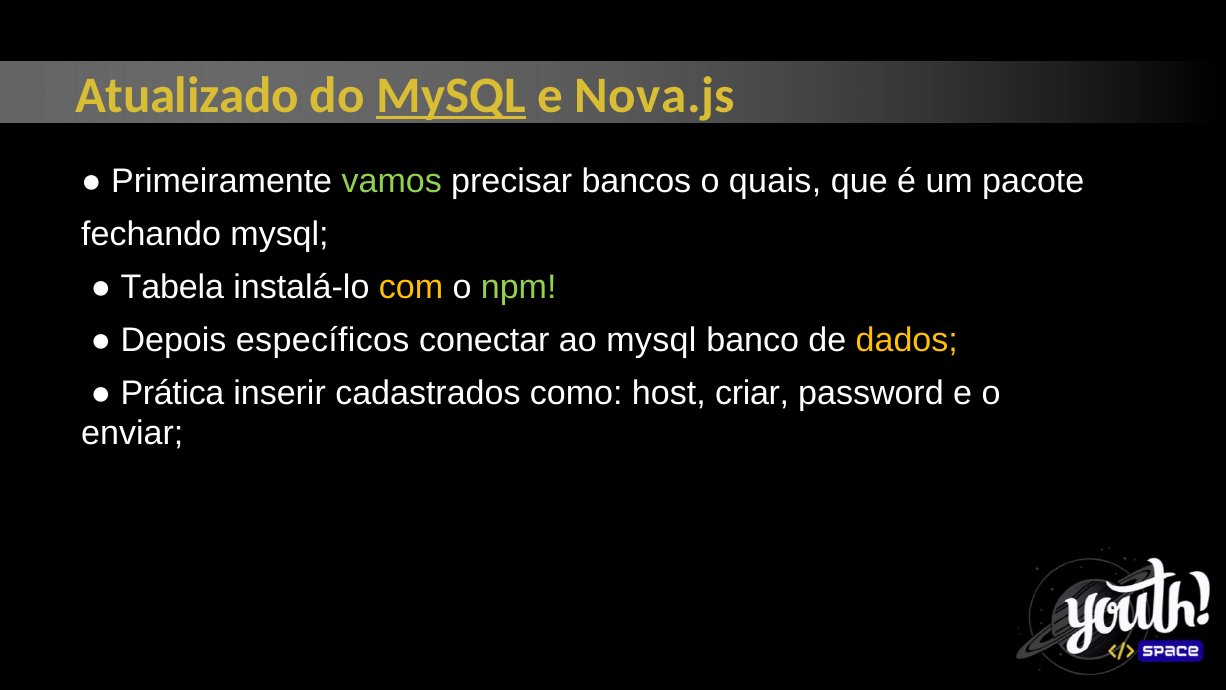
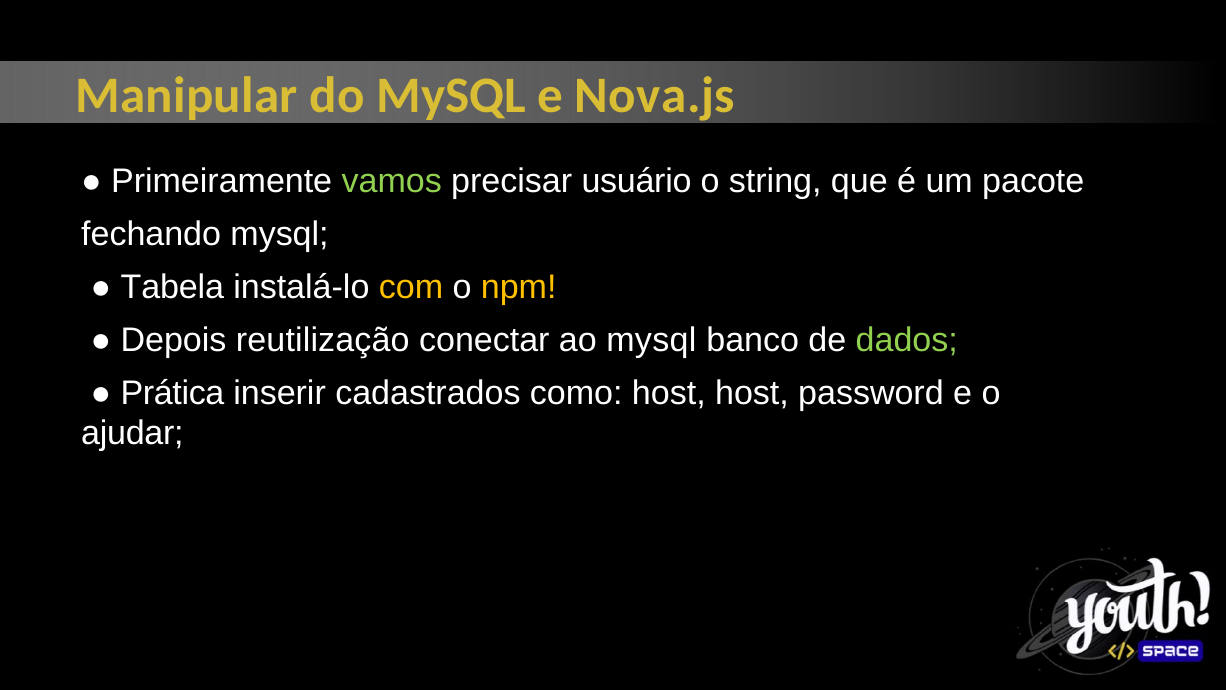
Atualizado: Atualizado -> Manipular (187, 95)
MySQL underline: present -> none (451, 95)
bancos: bancos -> usuário (637, 181)
quais: quais -> string (775, 181)
npm colour: light green -> yellow (519, 287)
específicos: específicos -> reutilização (323, 340)
dados colour: yellow -> light green (907, 340)
host criar: criar -> host (752, 393)
enviar: enviar -> ajudar (132, 433)
